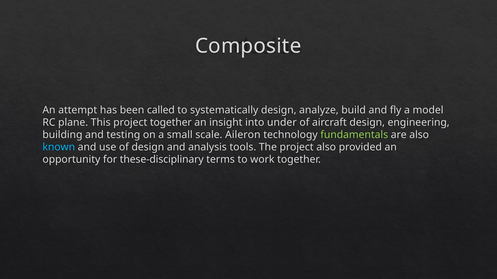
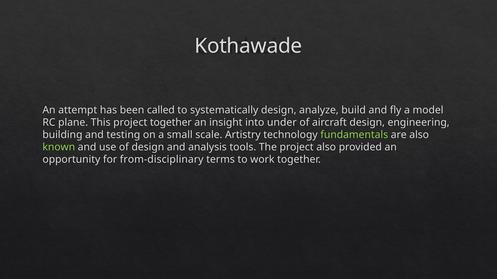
Composite: Composite -> Kothawade (248, 46)
Aileron: Aileron -> Artistry (243, 135)
known colour: light blue -> light green (59, 147)
these-disciplinary: these-disciplinary -> from-disciplinary (162, 160)
